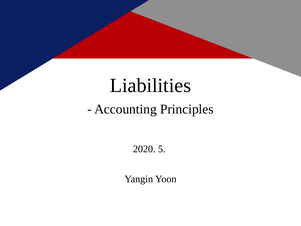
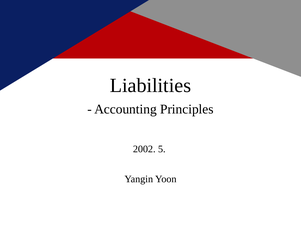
2020: 2020 -> 2002 (144, 149)
